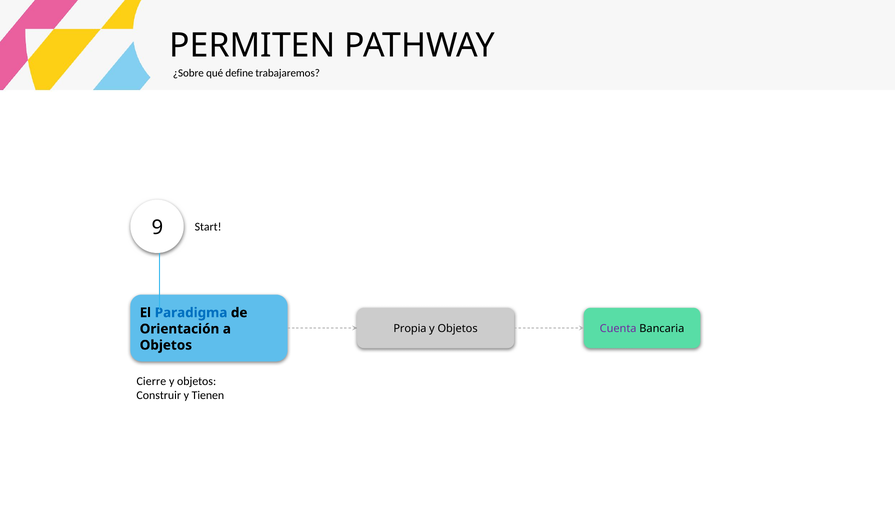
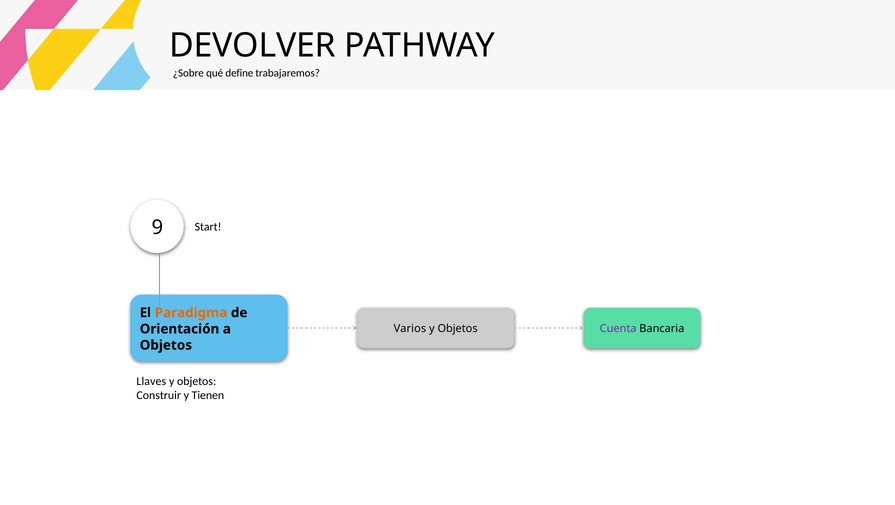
PERMITEN: PERMITEN -> DEVOLVER (252, 46)
Paradigma colour: blue -> orange (191, 313)
Propia: Propia -> Varios (410, 329)
Cierre: Cierre -> Llaves (151, 381)
